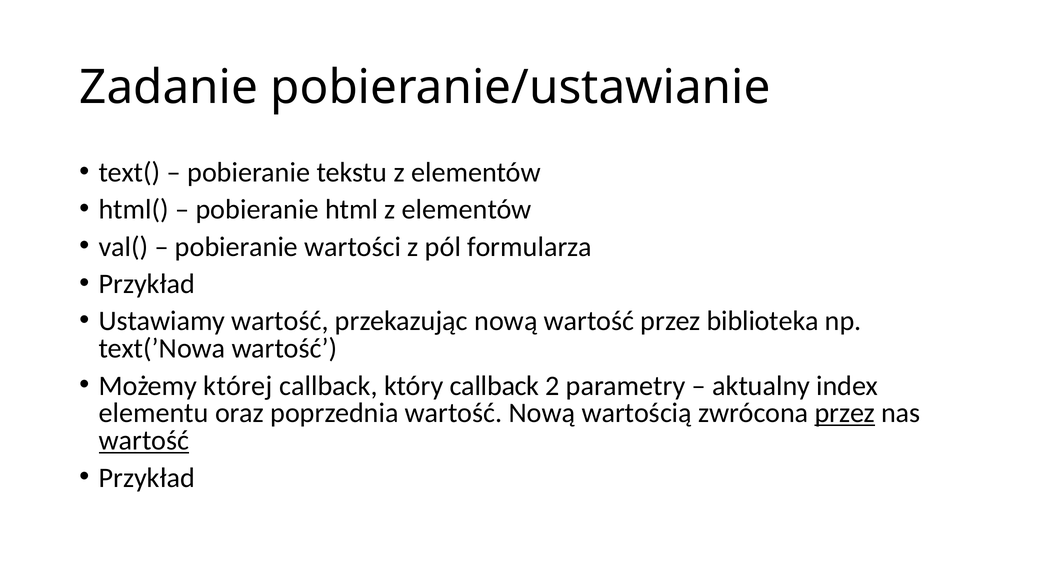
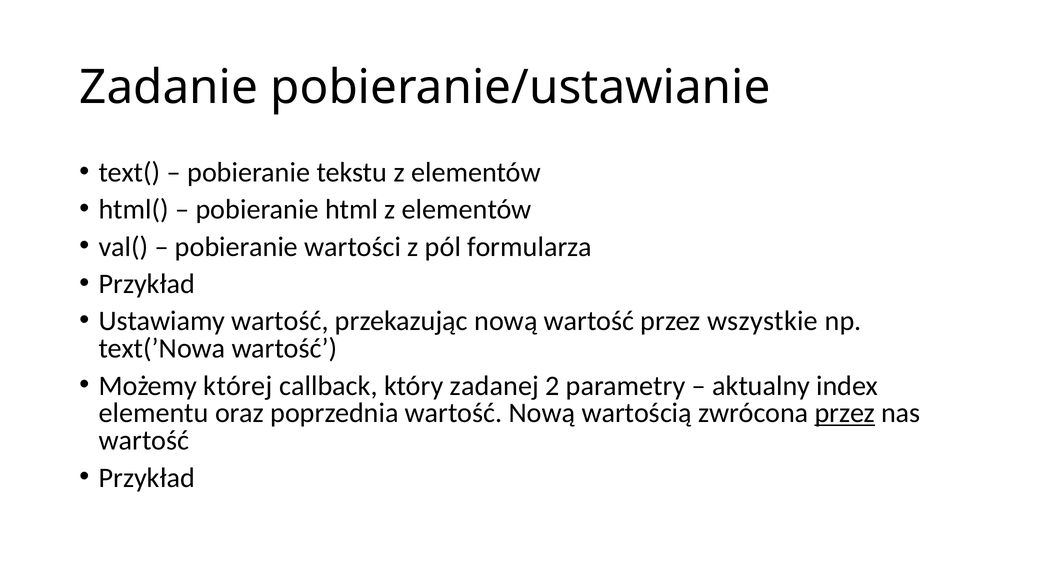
biblioteka: biblioteka -> wszystkie (763, 321)
który callback: callback -> zadanej (494, 385)
wartość underline: present -> none (144, 440)
